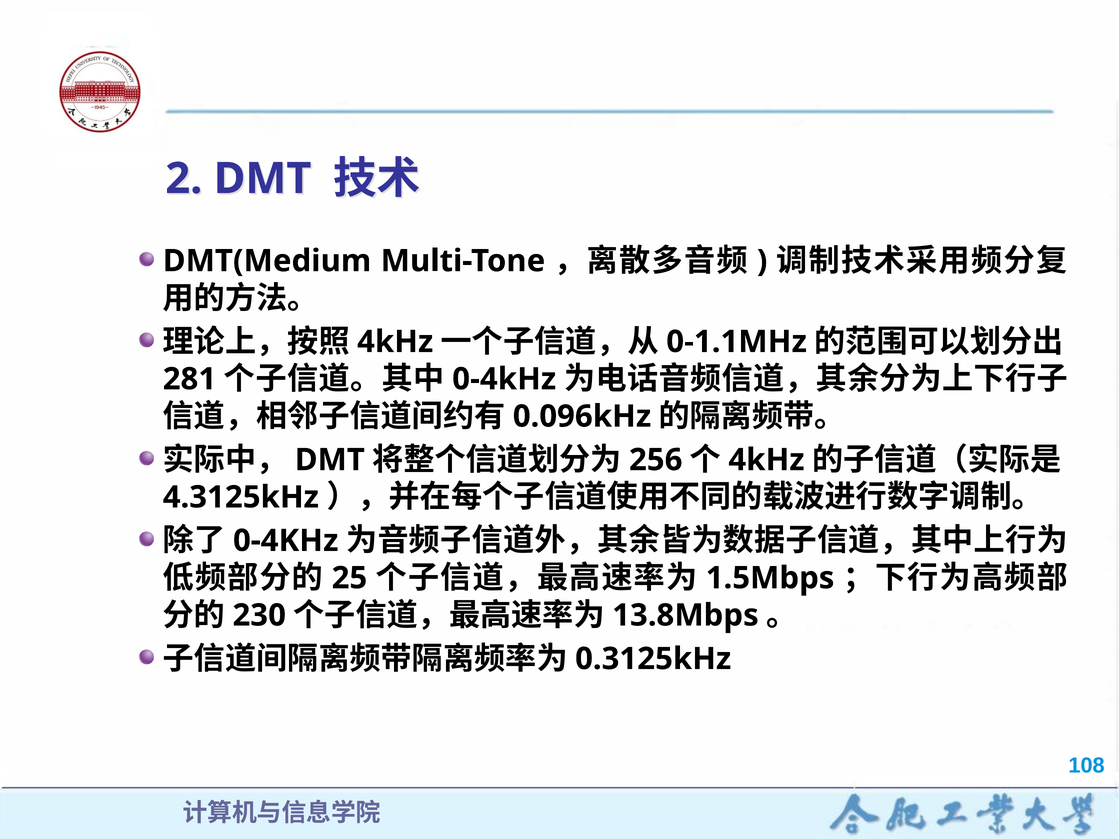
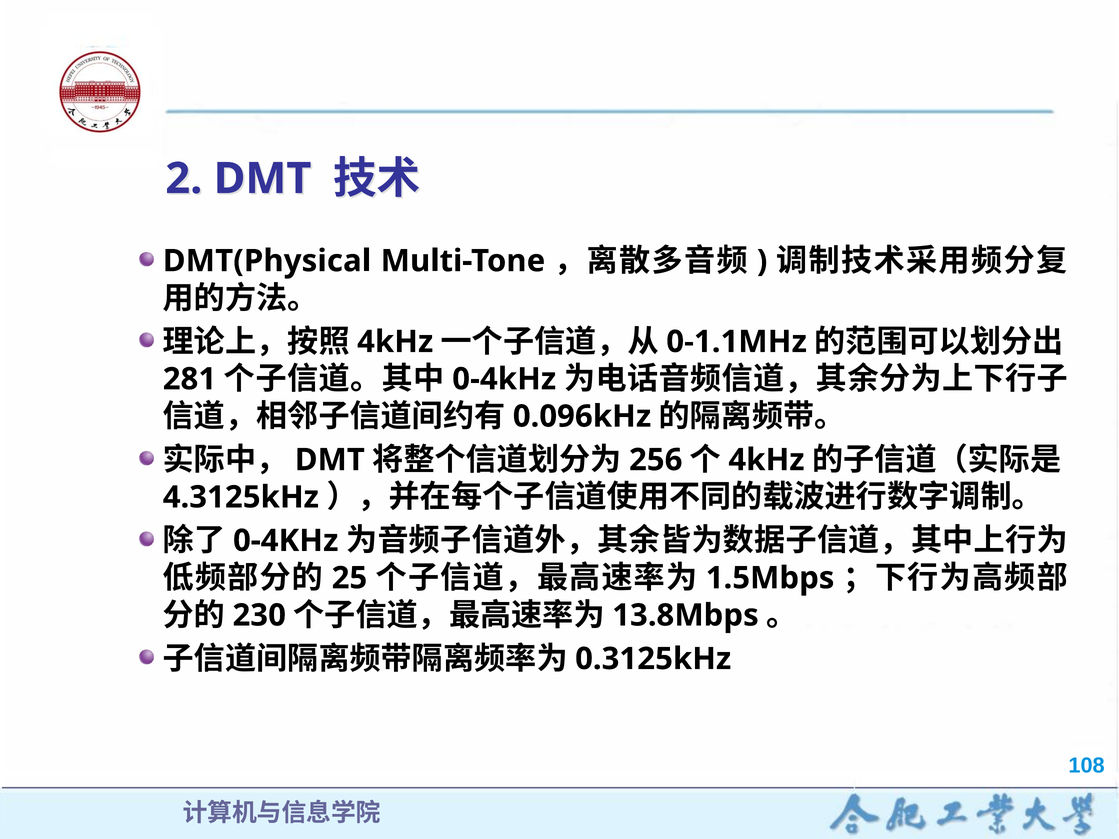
DMT(Medium: DMT(Medium -> DMT(Physical (267, 261)
